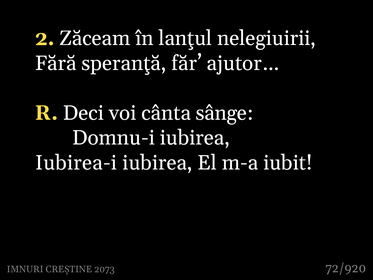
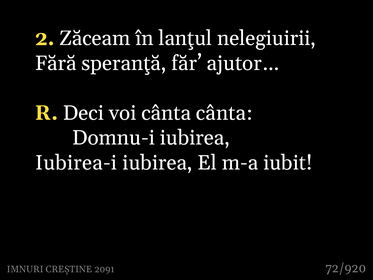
cânta sânge: sânge -> cânta (224, 113)
2073: 2073 -> 2091 (104, 269)
